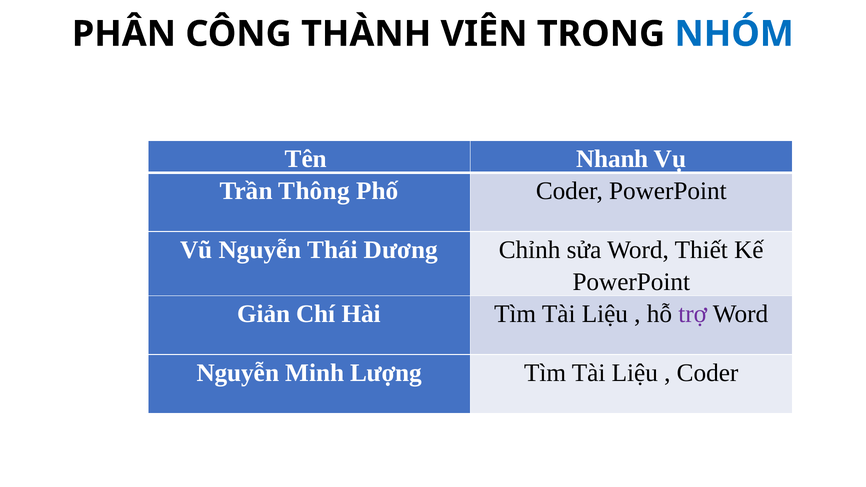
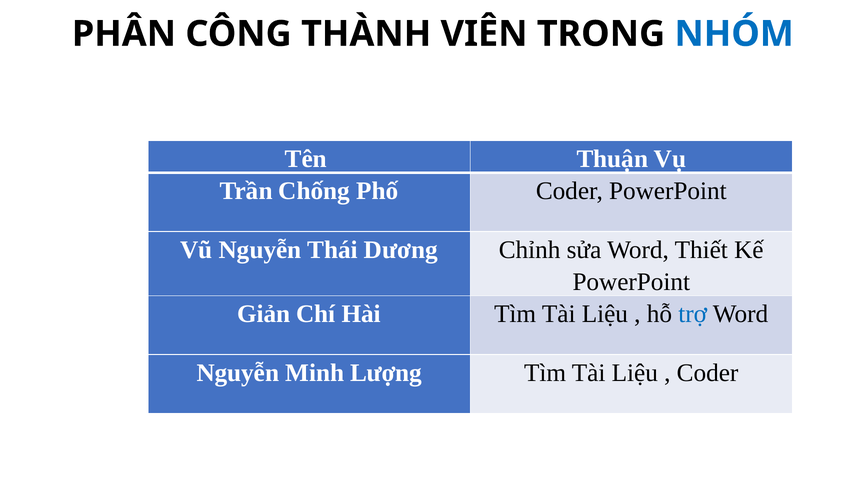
Nhanh: Nhanh -> Thuận (612, 159)
Thông: Thông -> Chống (314, 191)
trợ colour: purple -> blue (693, 314)
